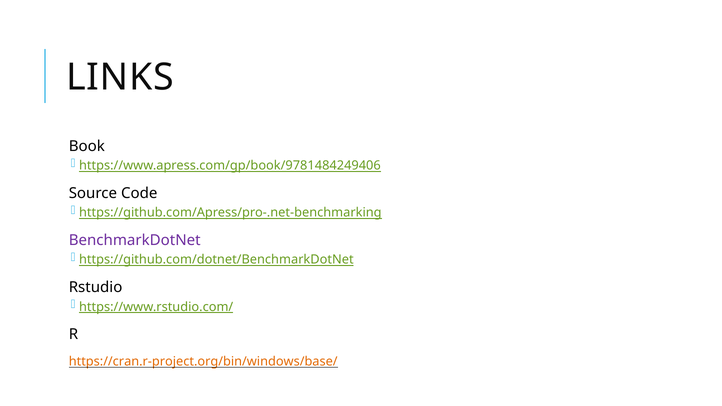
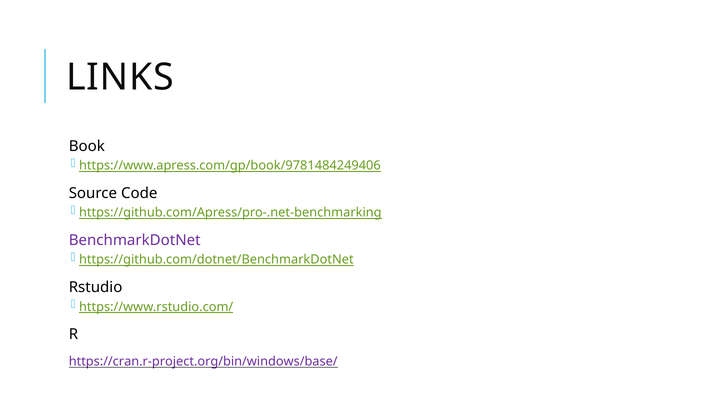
https://cran.r-project.org/bin/windows/base/ colour: orange -> purple (203, 361)
